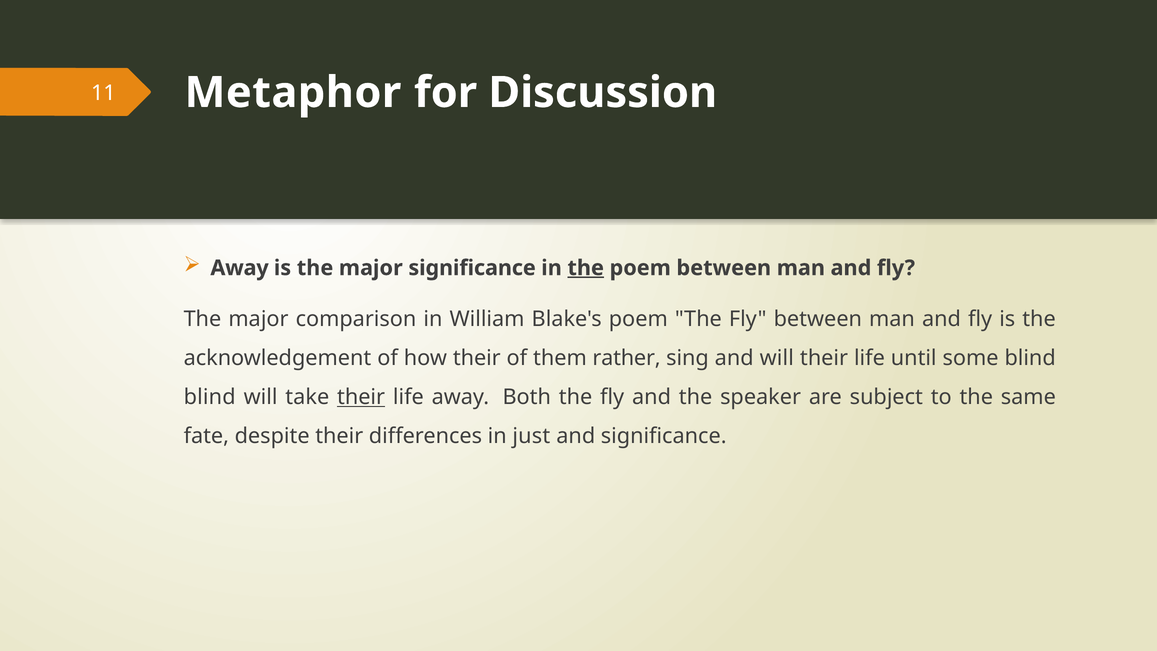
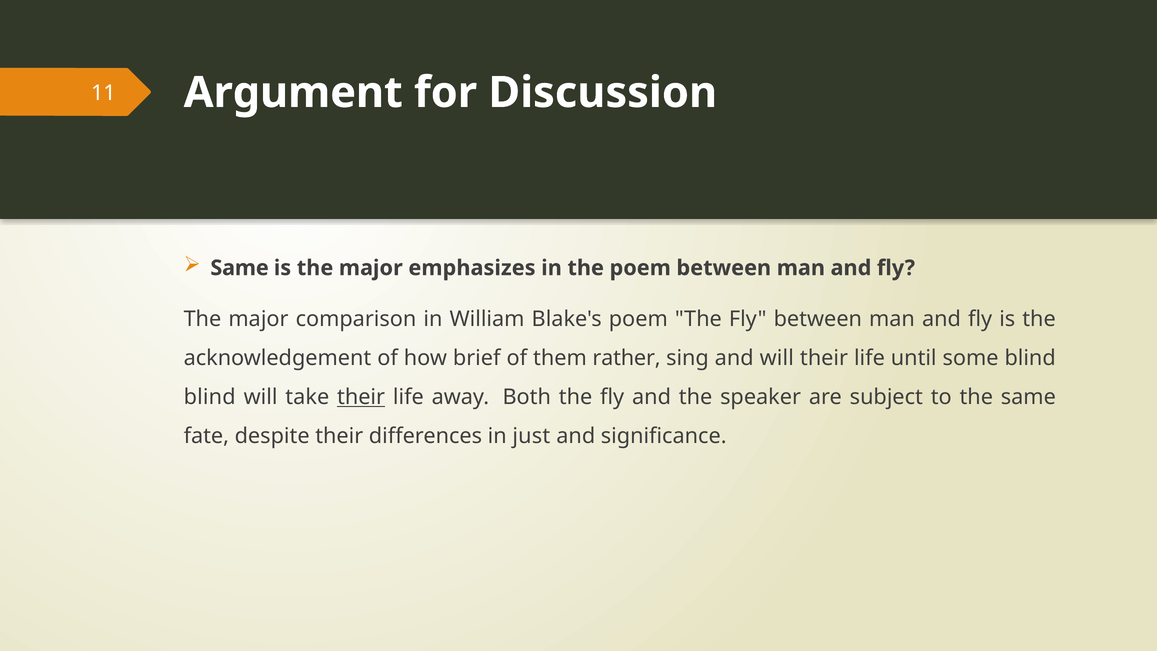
Metaphor: Metaphor -> Argument (293, 93)
Away: Away -> Same (240, 268)
major significance: significance -> emphasizes (472, 268)
the underline: present -> none (586, 268)
how their: their -> brief (477, 358)
